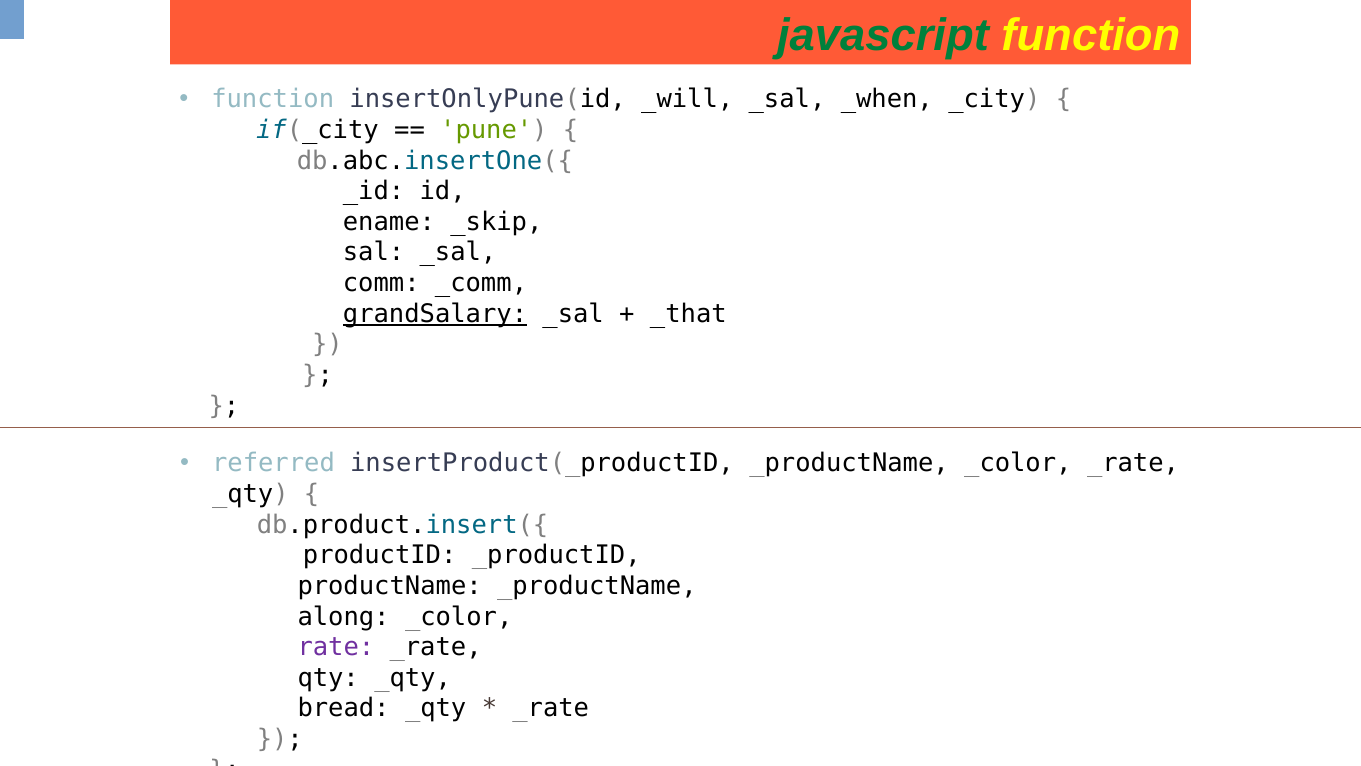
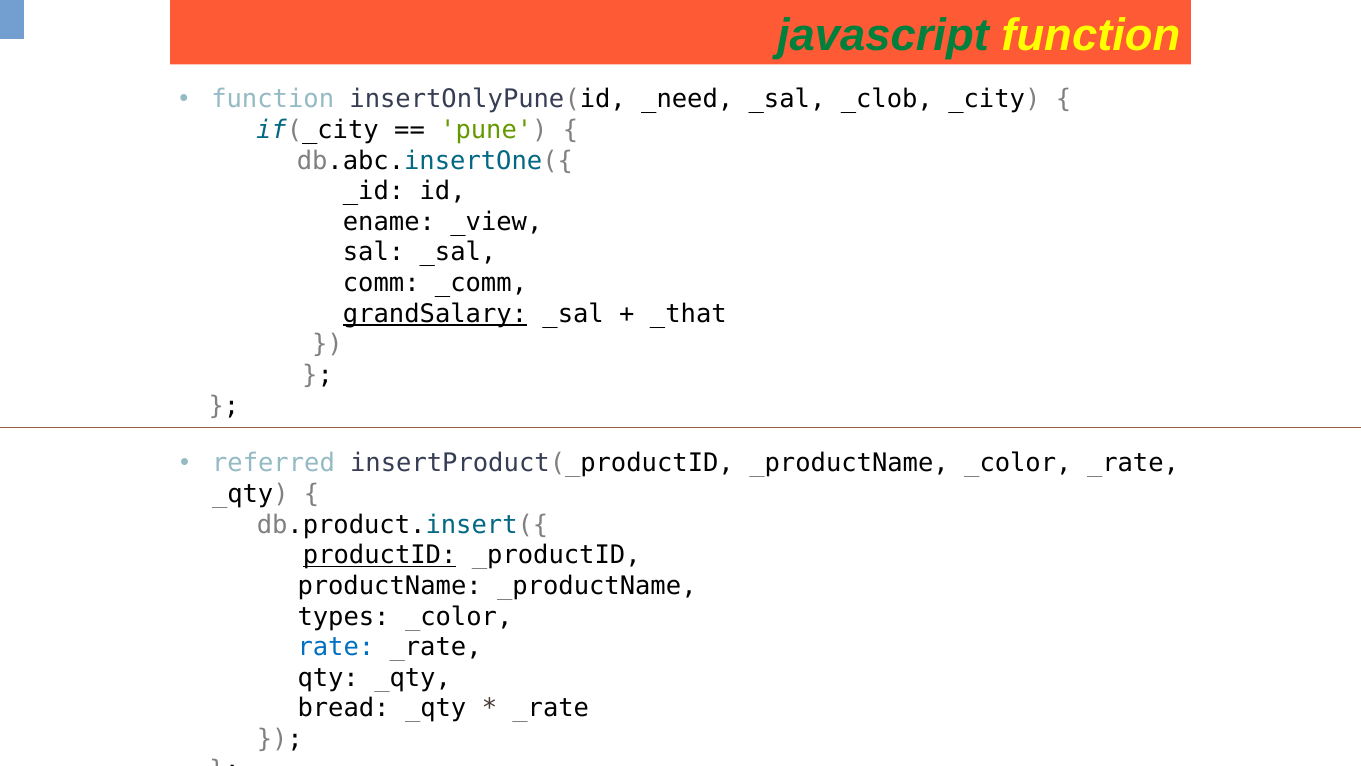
_will: _will -> _need (687, 99)
_when: _when -> _clob (887, 99)
_skip: _skip -> _view (496, 222)
productID underline: none -> present (380, 555)
along: along -> types (344, 616)
rate colour: purple -> blue (336, 647)
